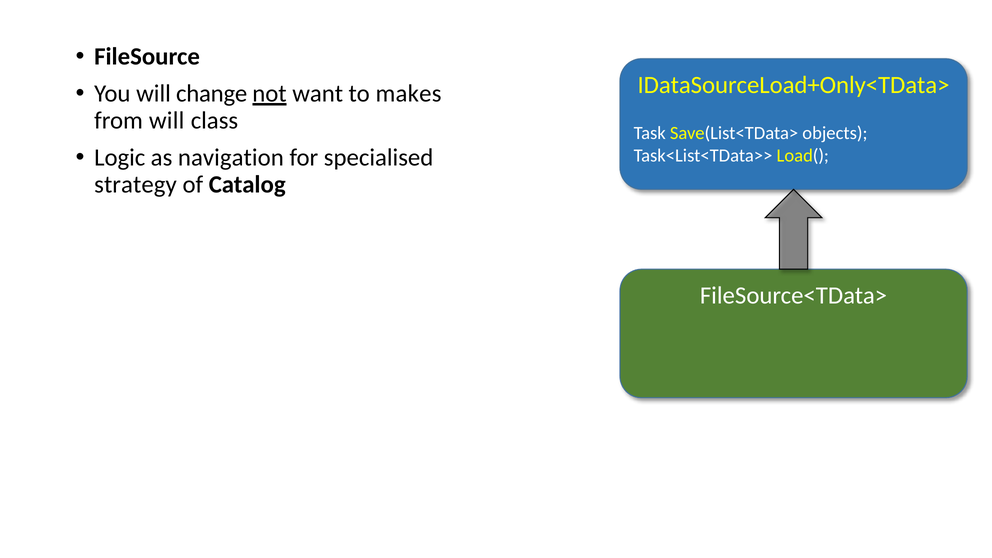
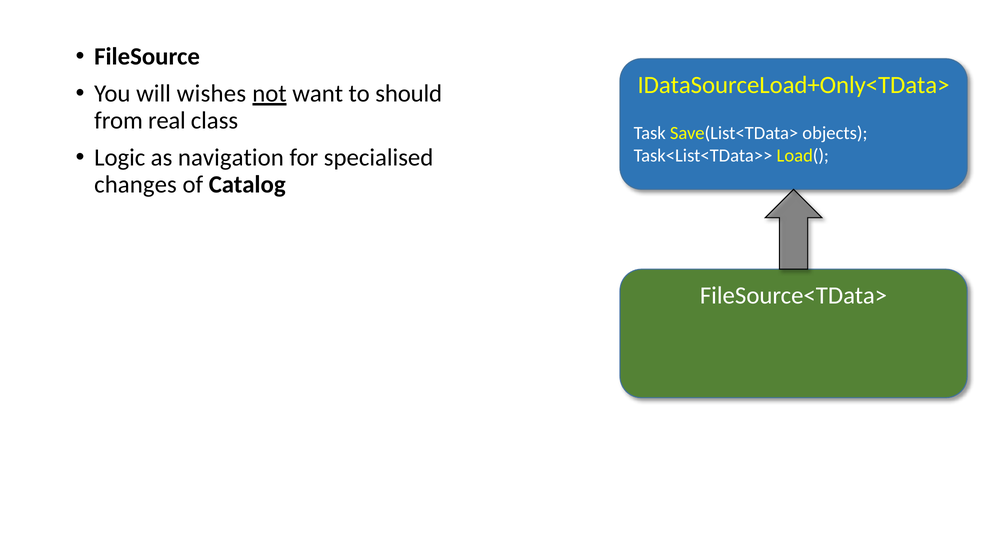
change: change -> wishes (211, 94)
makes: makes -> should (409, 94)
from will: will -> real (167, 120)
strategy: strategy -> changes (135, 184)
